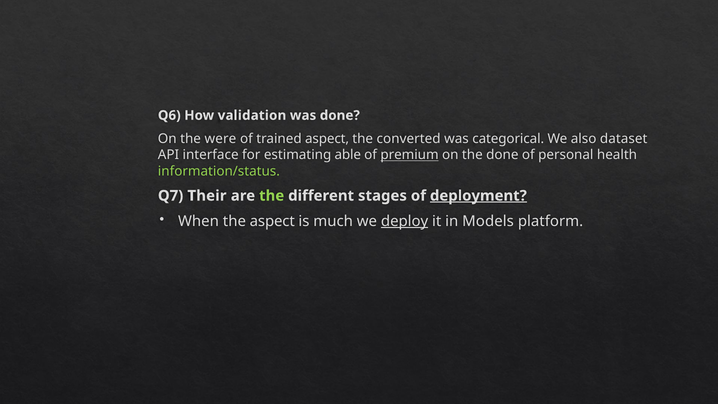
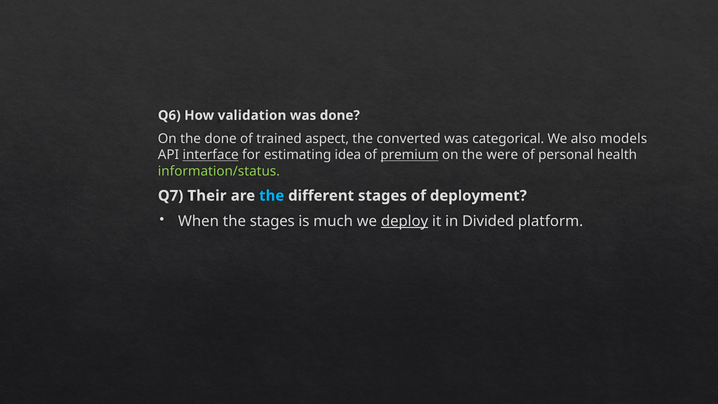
the were: were -> done (221, 139)
dataset: dataset -> models (624, 139)
interface underline: none -> present (211, 155)
able: able -> idea (348, 155)
the done: done -> were (502, 155)
the colour: light green -> light blue (272, 196)
deployment underline: present -> none (478, 196)
the aspect: aspect -> stages (272, 221)
Models: Models -> Divided (488, 221)
